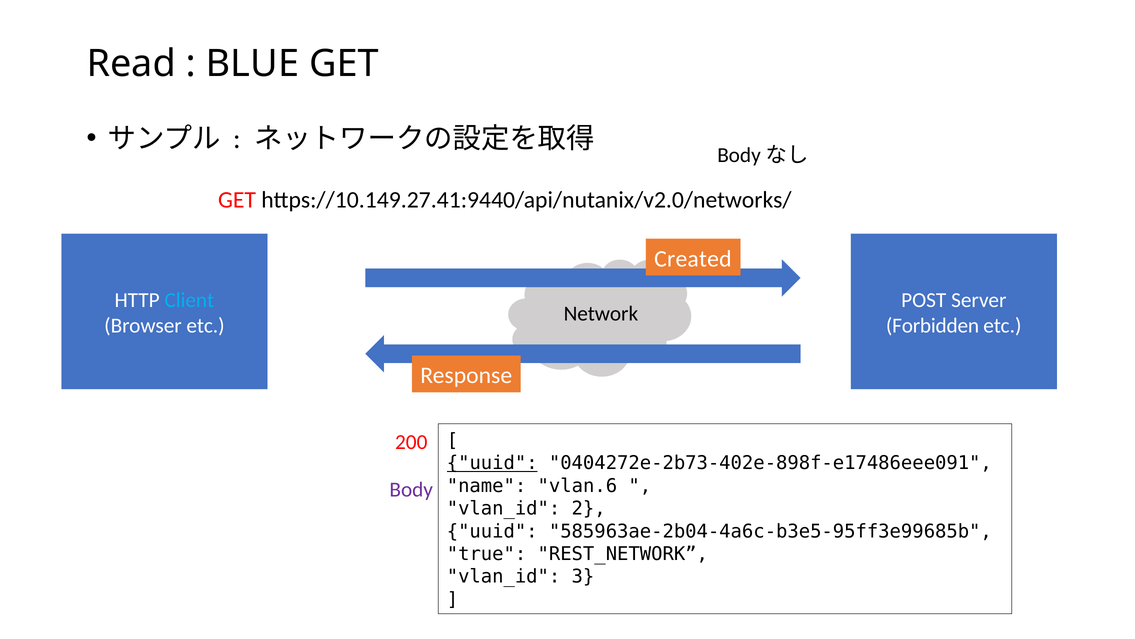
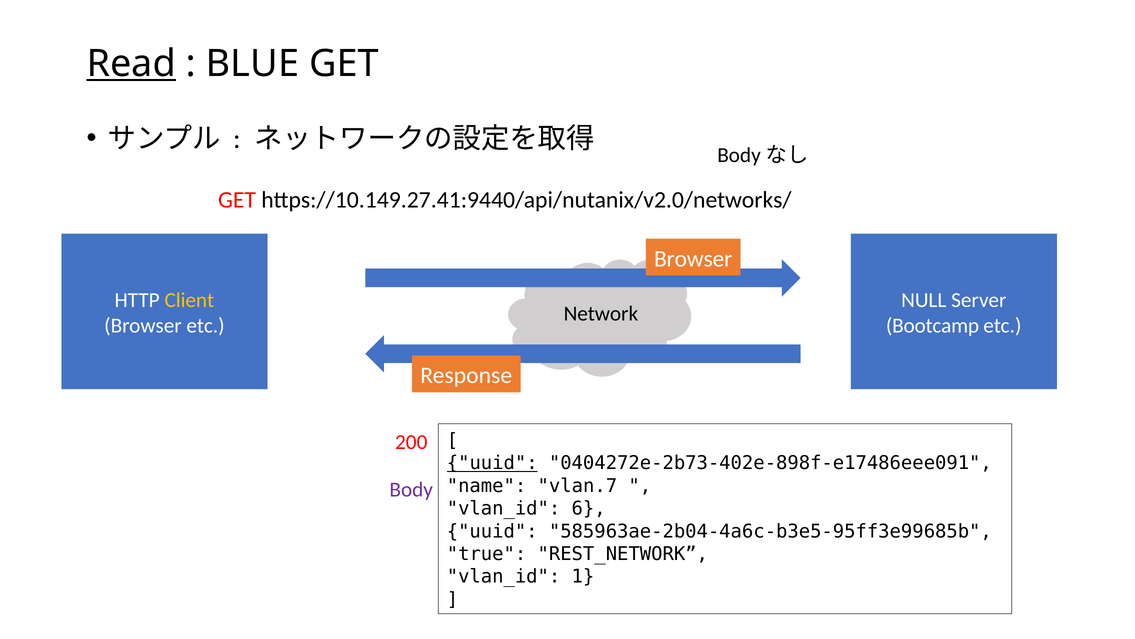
Read underline: none -> present (131, 64)
Created: Created -> Browser (693, 259)
Client colour: light blue -> yellow (189, 300)
POST: POST -> NULL (924, 300)
Forbidden: Forbidden -> Bootcamp (933, 325)
vlan.6: vlan.6 -> vlan.7 (577, 485)
2: 2 -> 6 (589, 508)
3: 3 -> 1 (583, 576)
